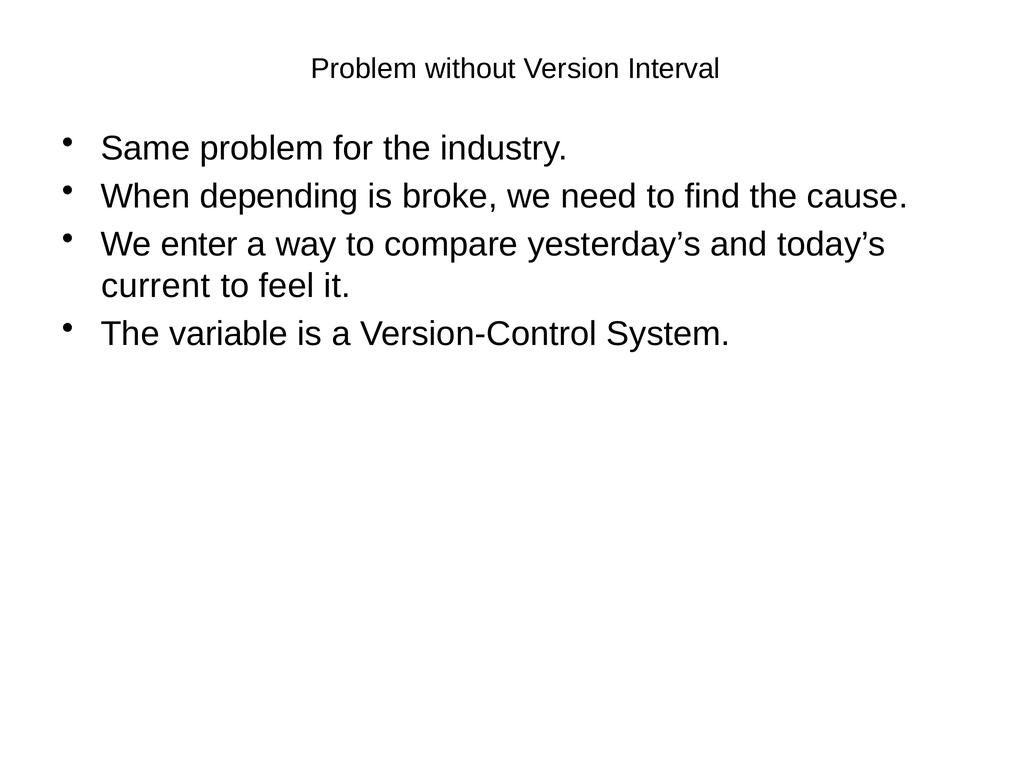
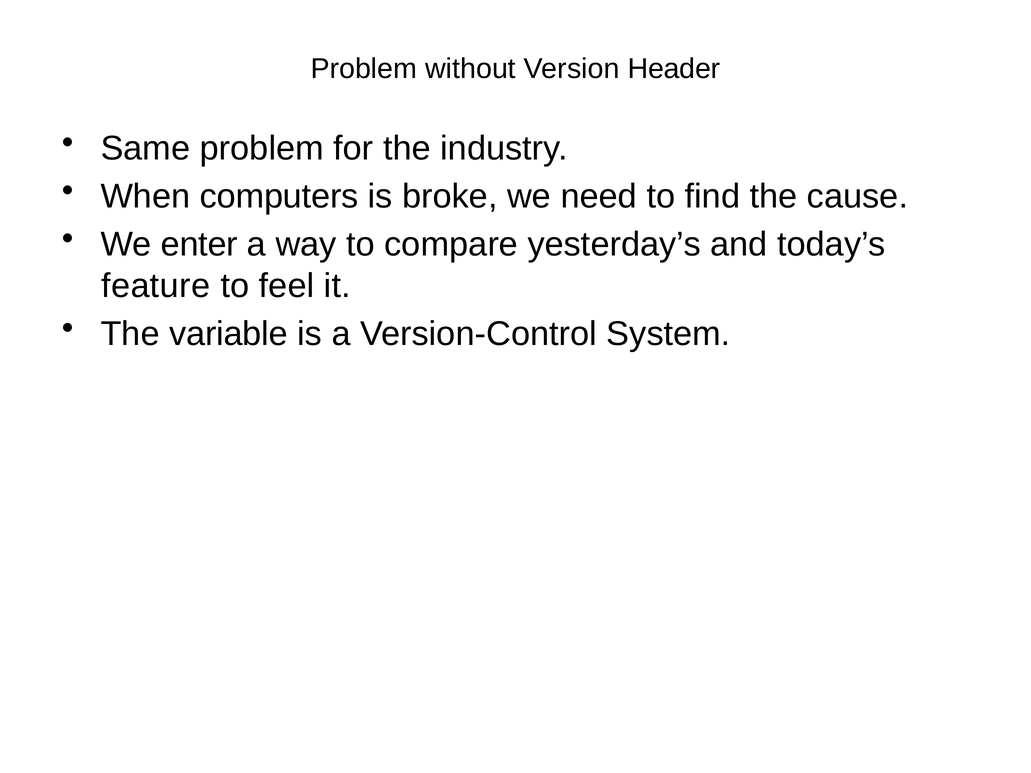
Interval: Interval -> Header (674, 69)
depending: depending -> computers (279, 197)
current: current -> feature (156, 286)
